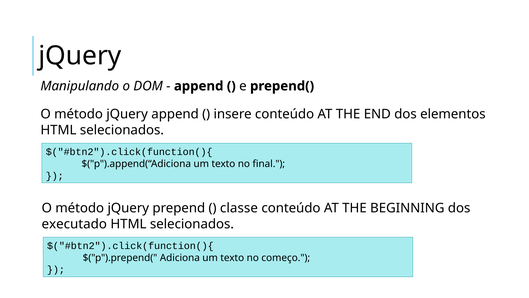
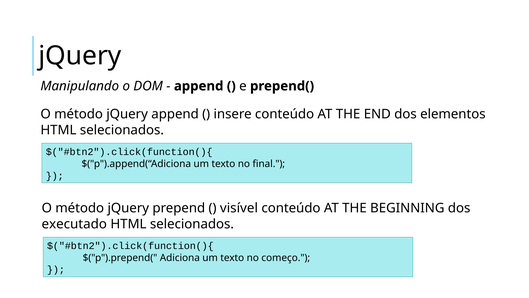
classe: classe -> visível (239, 208)
